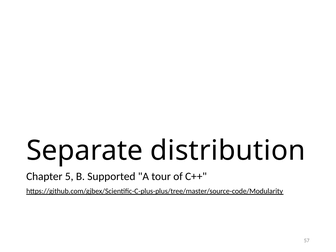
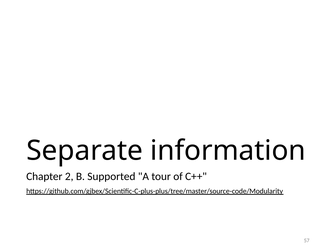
distribution: distribution -> information (228, 151)
5: 5 -> 2 (69, 176)
